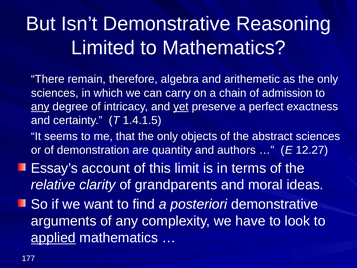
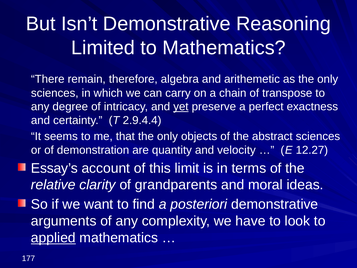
admission: admission -> transpose (287, 93)
any underline: present -> none (40, 107)
1.4.1.5: 1.4.1.5 -> 2.9.4.4 (142, 120)
authors: authors -> velocity (236, 150)
